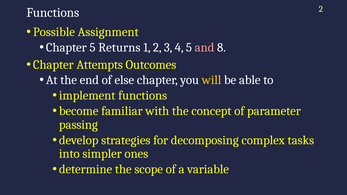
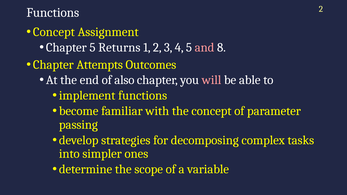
Possible: Possible -> Concept (54, 32)
else: else -> also (124, 80)
will colour: yellow -> pink (212, 80)
